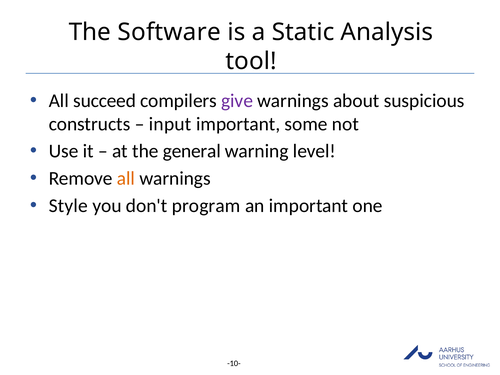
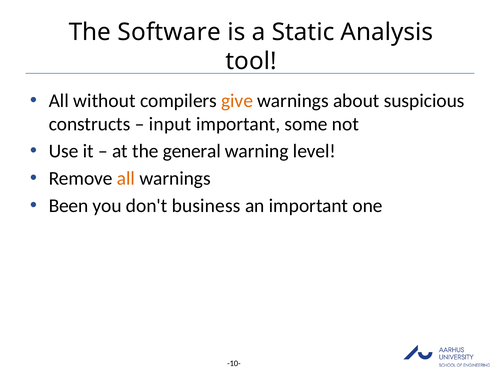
succeed: succeed -> without (104, 101)
give colour: purple -> orange (237, 101)
Style: Style -> Been (69, 206)
program: program -> business (206, 206)
